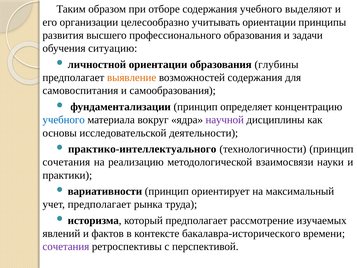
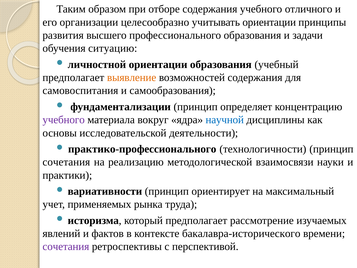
выделяют: выделяют -> отличного (309, 9)
глубины: глубины -> учебный (277, 64)
учебного colour: blue -> purple (64, 120)
научной colour: purple -> blue (225, 120)
практико-интеллектуального: практико-интеллектуального -> практико-профессионального (142, 149)
учет предполагает: предполагает -> применяемых (99, 204)
